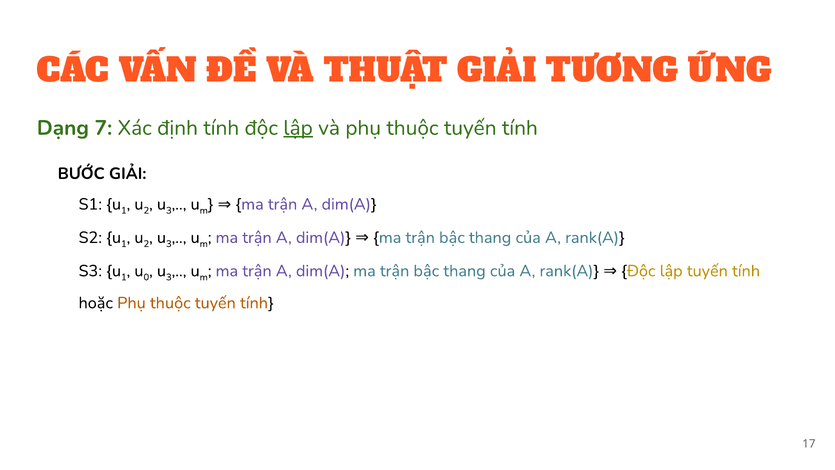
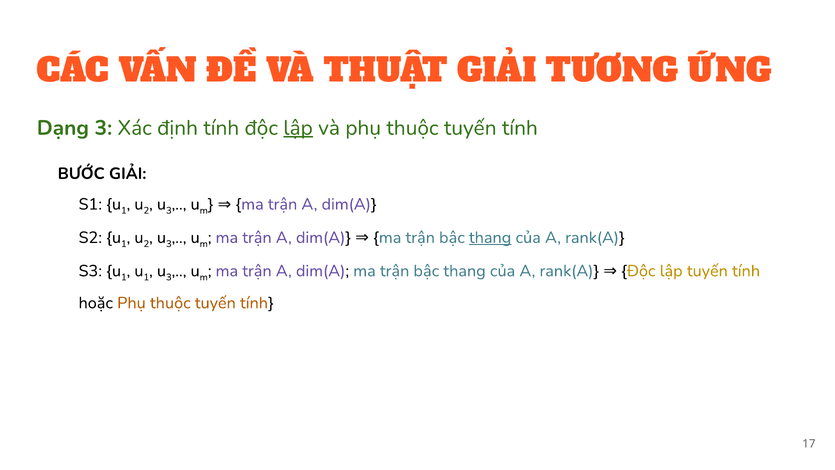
Dạng 7: 7 -> 3 (103, 128)
thang underline: none -> present (490, 237)
0: 0 -> 1 (146, 277)
